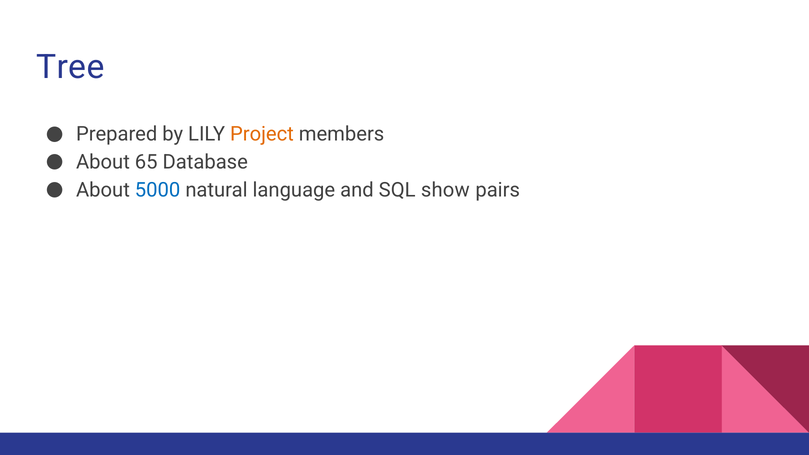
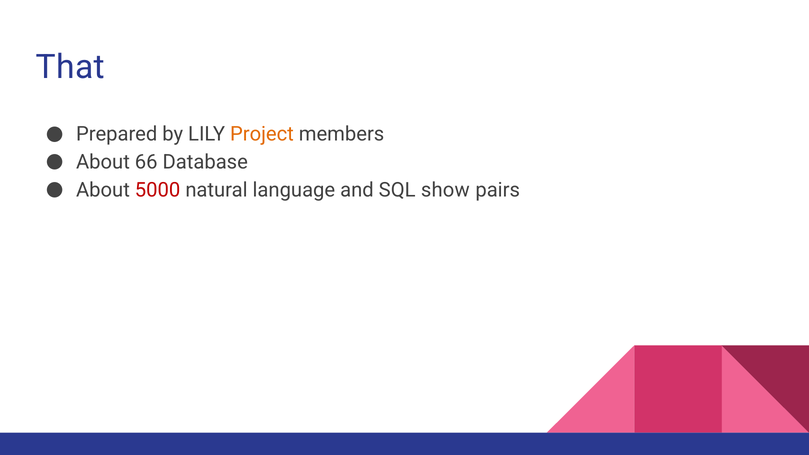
Tree: Tree -> That (70, 67)
65: 65 -> 66 (146, 162)
5000 colour: blue -> red (158, 190)
